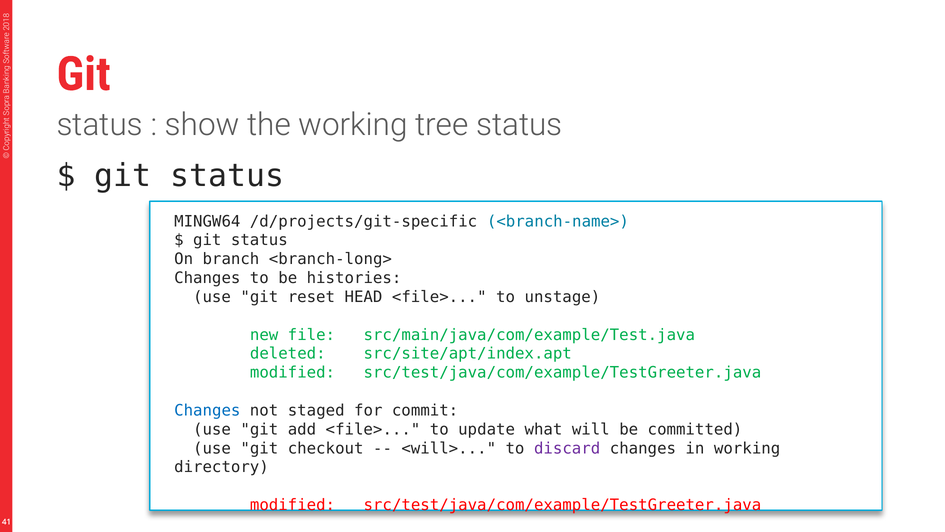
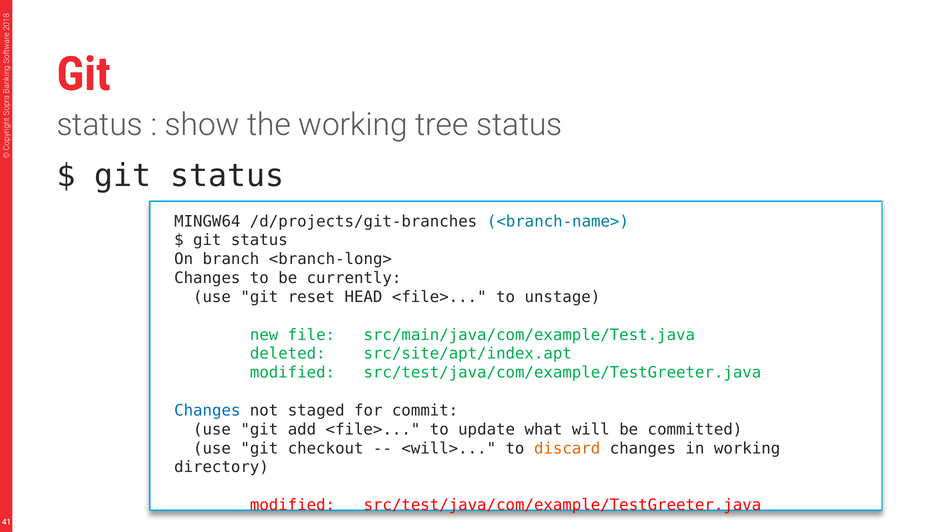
/d/projects/git-specific: /d/projects/git-specific -> /d/projects/git-branches (364, 221)
histories: histories -> currently (354, 278)
discard colour: purple -> orange (567, 448)
